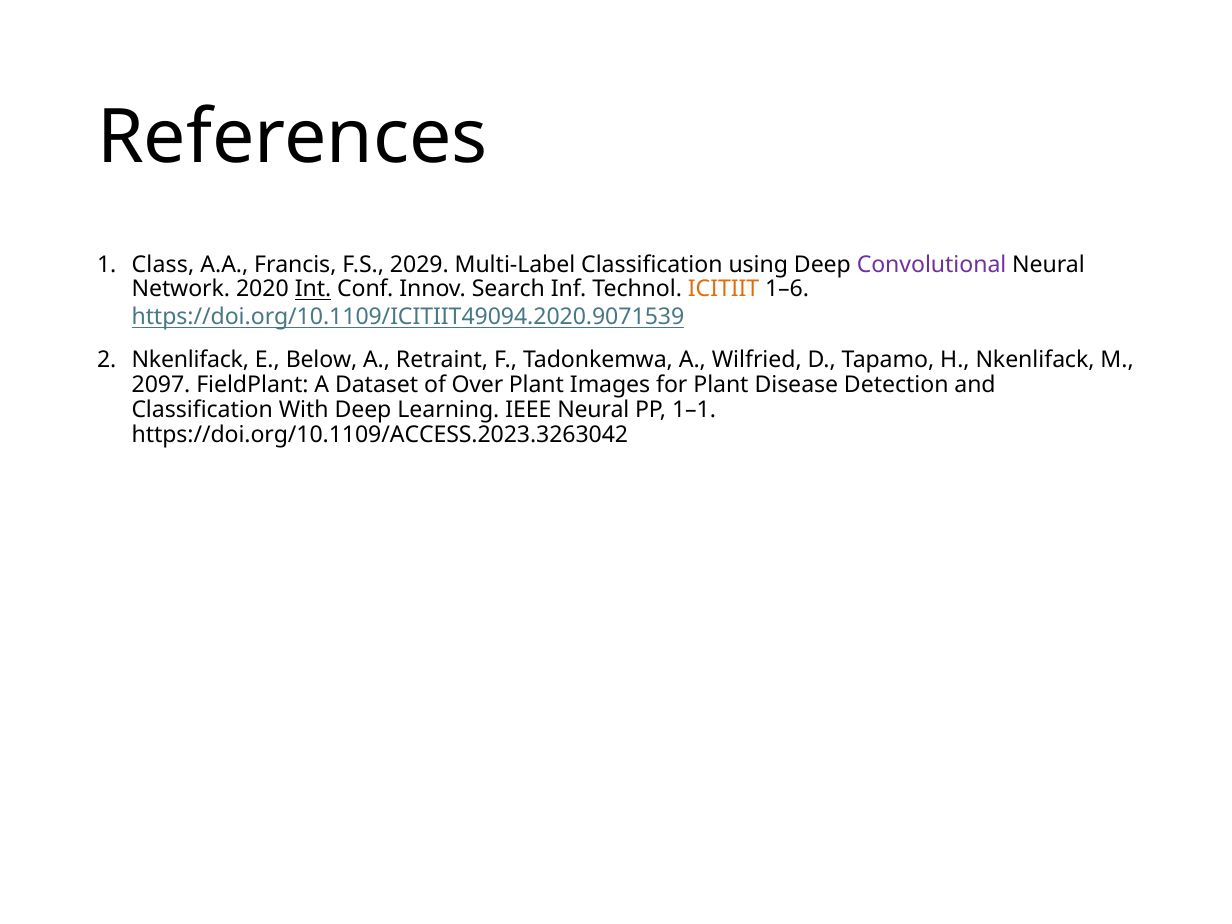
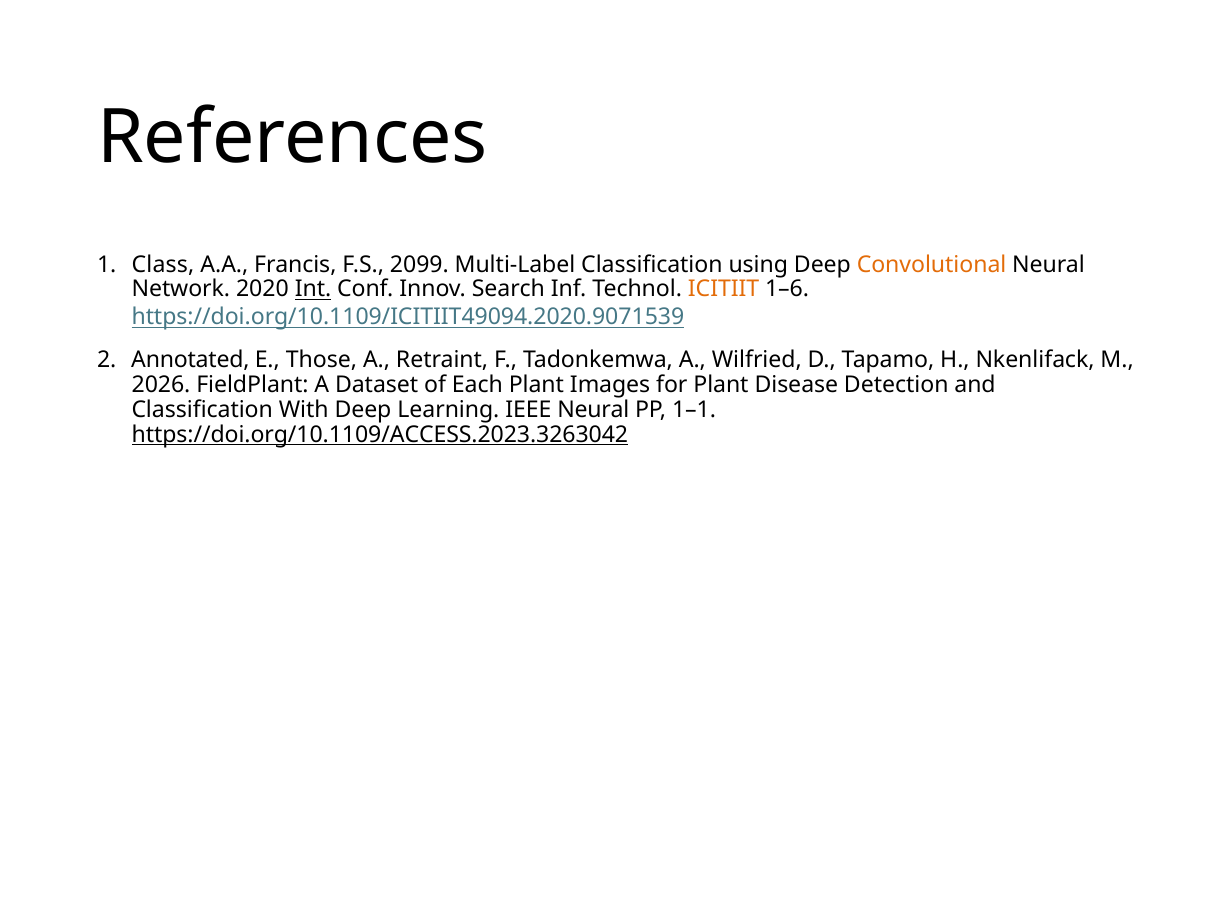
2029: 2029 -> 2099 (419, 264)
Convolutional colour: purple -> orange (932, 264)
Nkenlifack: Nkenlifack -> Annotated (190, 360)
Below: Below -> Those (321, 360)
2097: 2097 -> 2026 (161, 385)
Over: Over -> Each (477, 385)
https://doi.org/10.1109/ACCESS.2023.3263042 underline: none -> present (380, 434)
